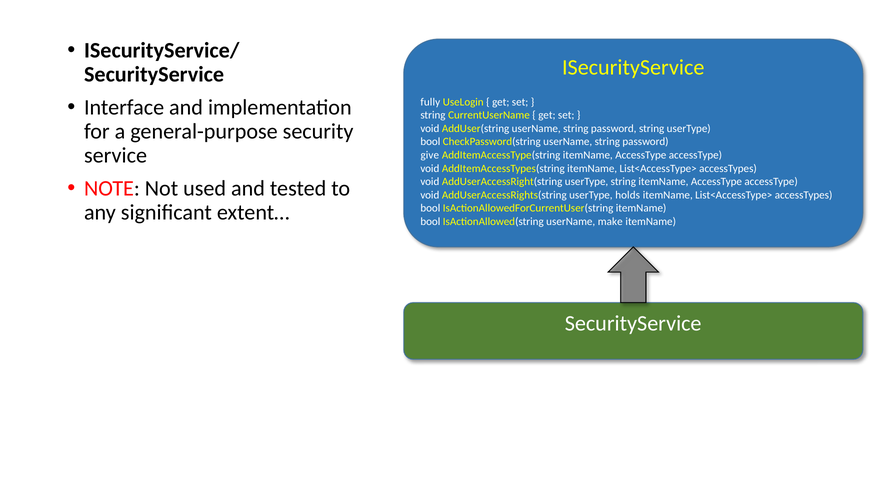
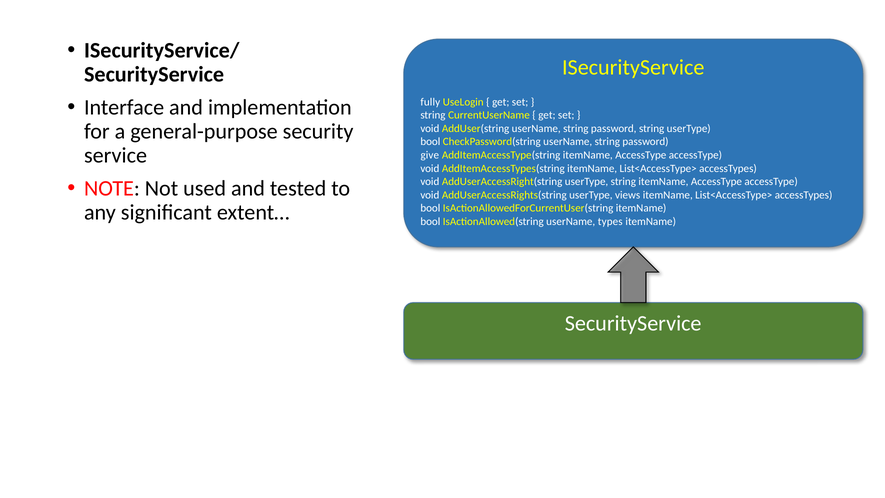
holds: holds -> views (628, 195)
make: make -> types (610, 221)
